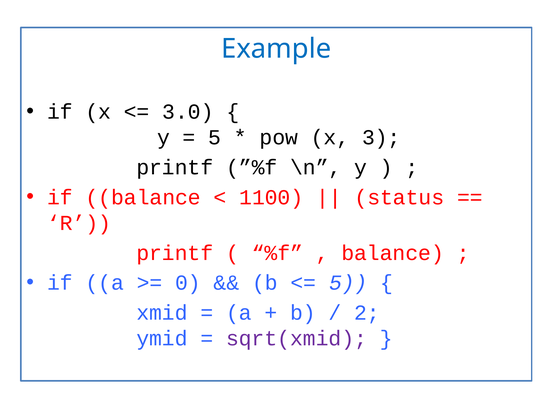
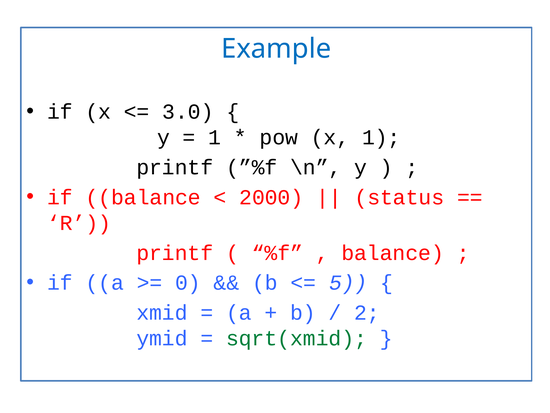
5: 5 -> 1 (215, 137)
x 3: 3 -> 1 (381, 137)
1100: 1100 -> 2000 (271, 197)
sqrt(xmid colour: purple -> green (297, 338)
